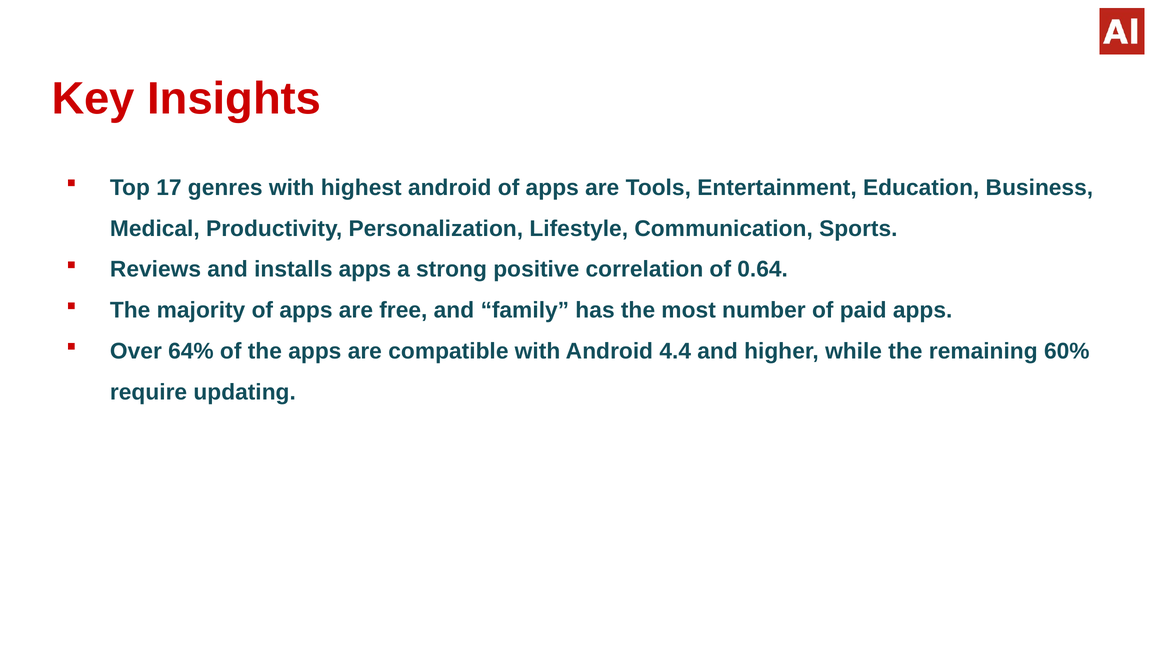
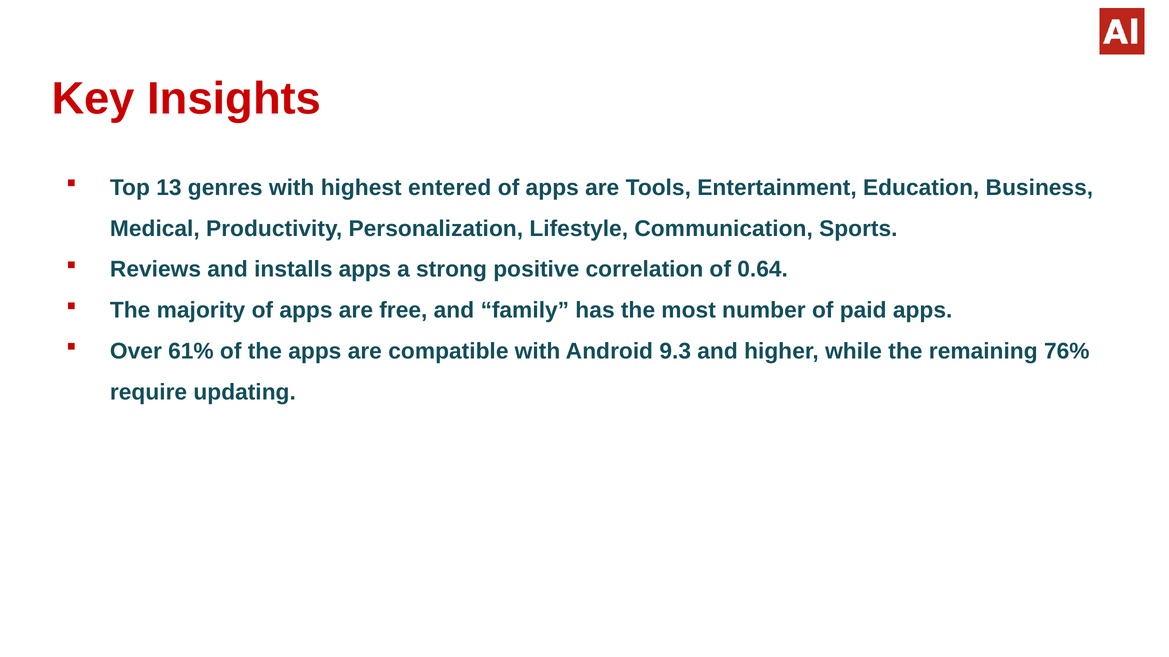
17: 17 -> 13 (169, 188)
highest android: android -> entered (450, 188)
64%: 64% -> 61% (191, 352)
4.4: 4.4 -> 9.3 (675, 352)
60%: 60% -> 76% (1067, 352)
